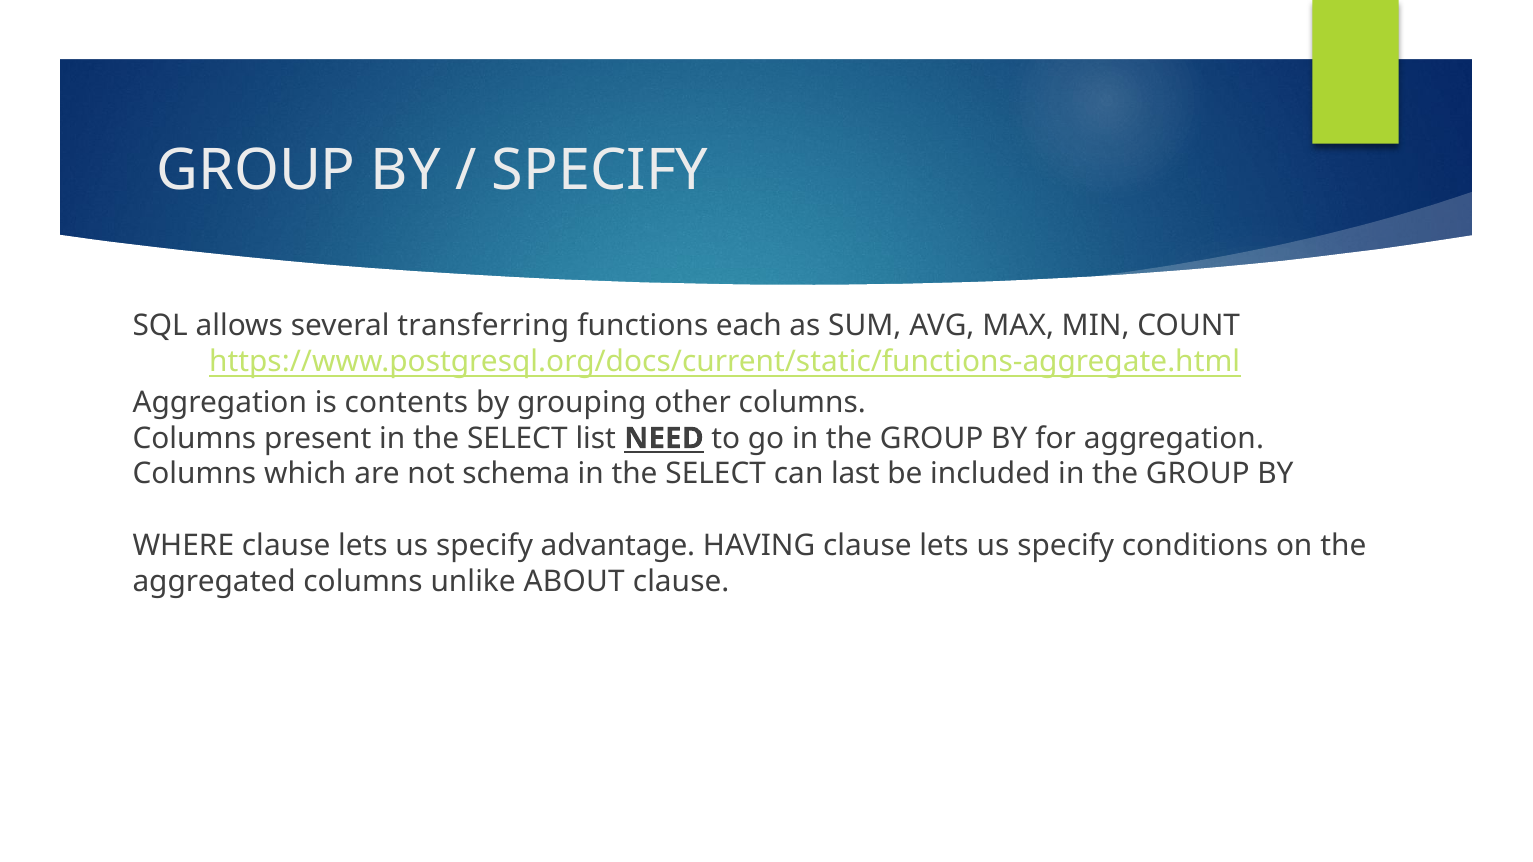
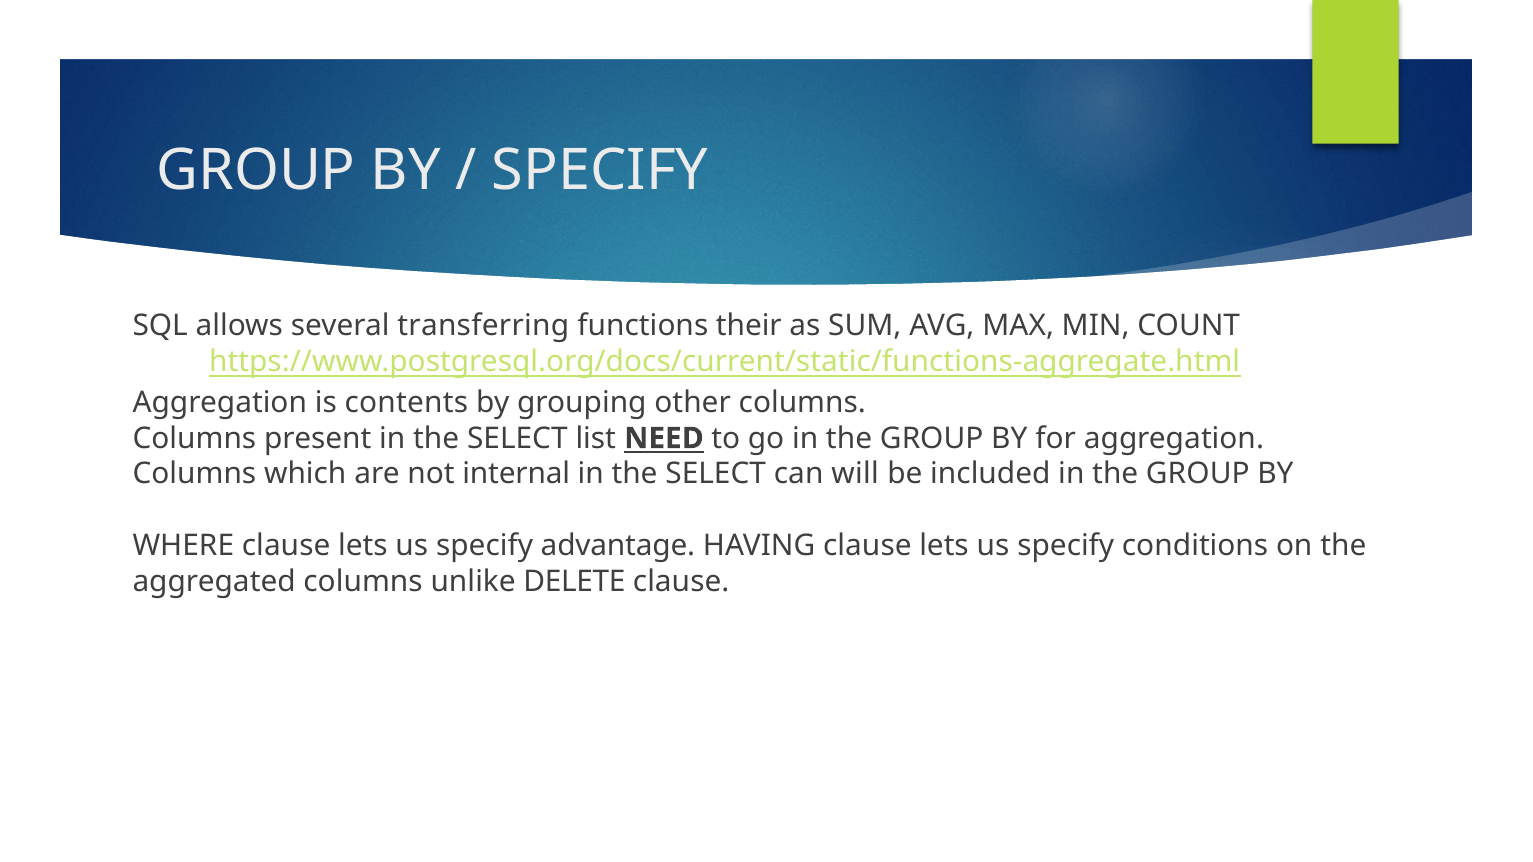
each: each -> their (749, 326)
schema: schema -> internal (516, 474)
last: last -> will (855, 474)
ABOUT: ABOUT -> DELETE (574, 582)
